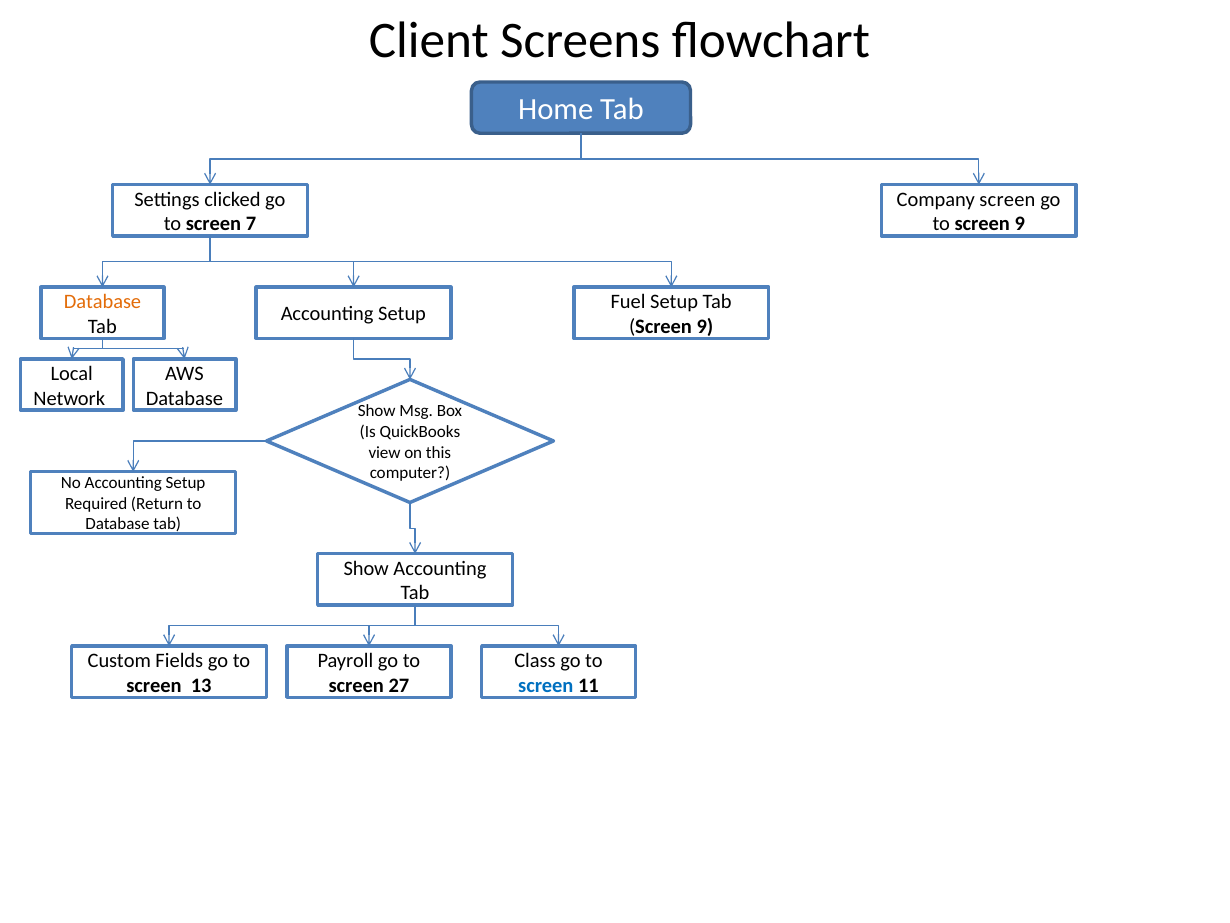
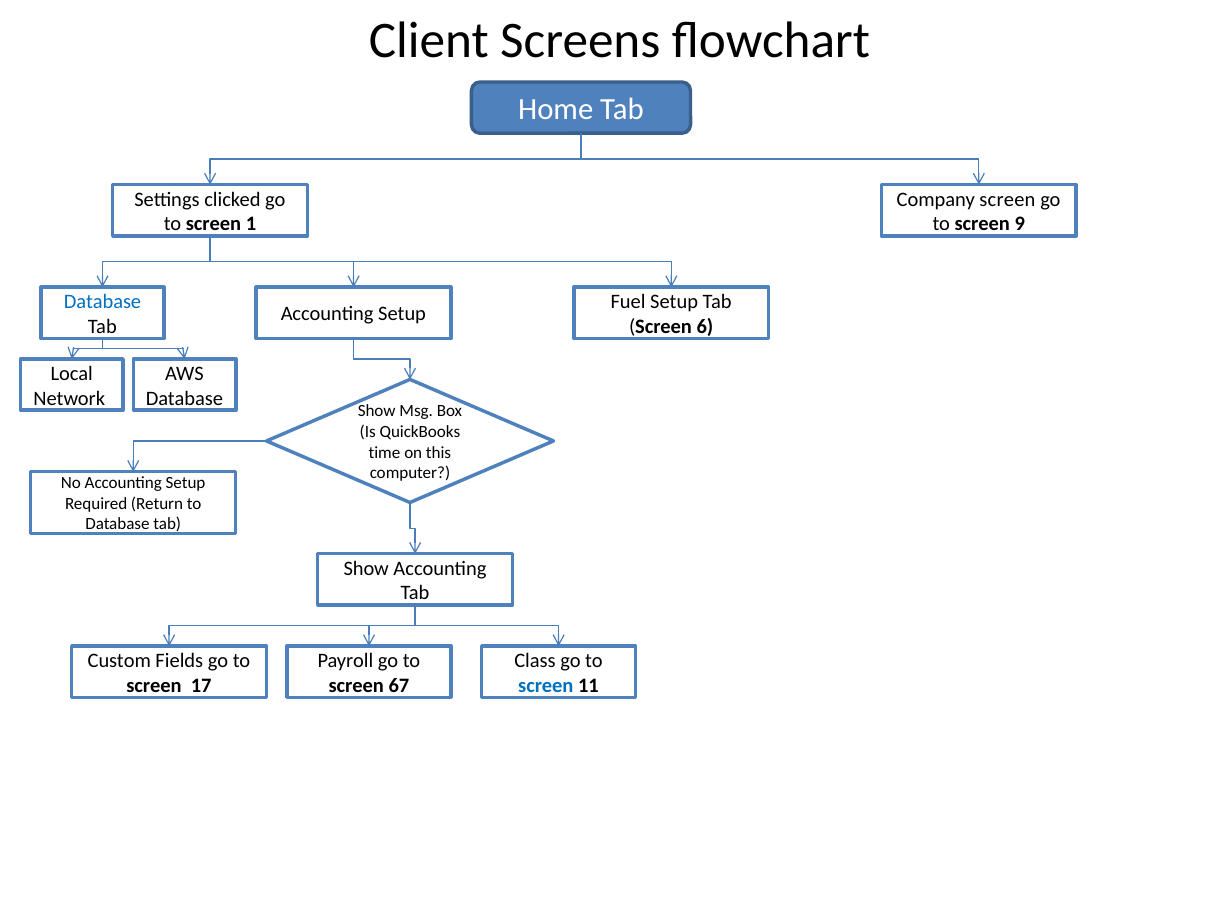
7: 7 -> 1 (251, 224)
Database colour: orange -> blue (102, 302)
9: 9 -> 6 (705, 326)
view: view -> time (384, 452)
13: 13 -> 17 (201, 685)
27: 27 -> 67 (399, 685)
